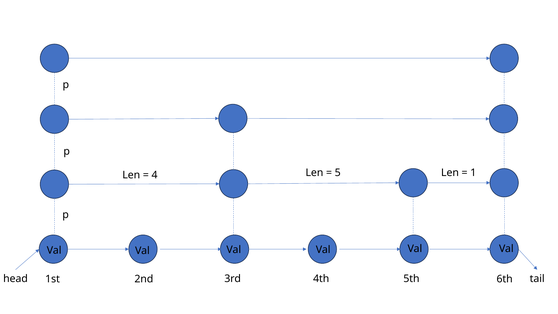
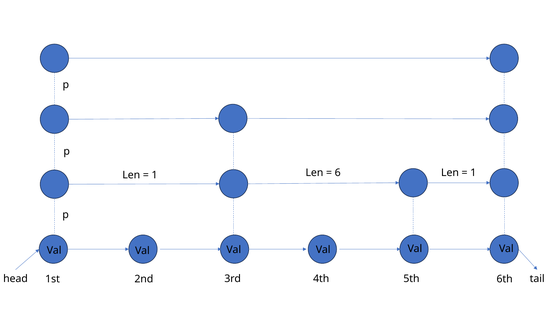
4: 4 -> 1 (155, 175)
5: 5 -> 6 (338, 173)
